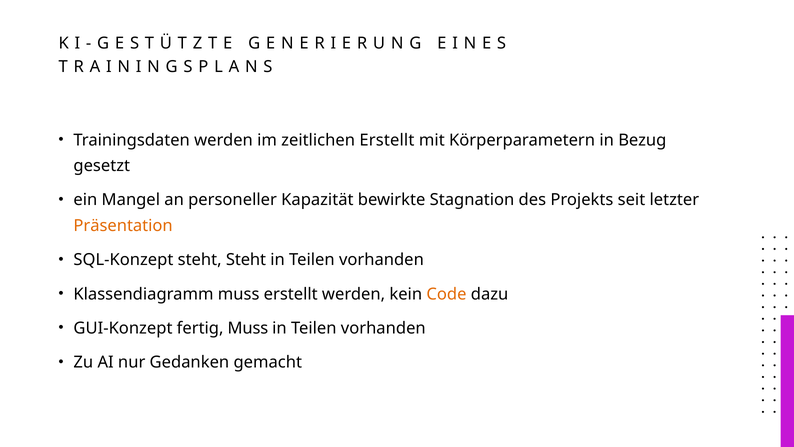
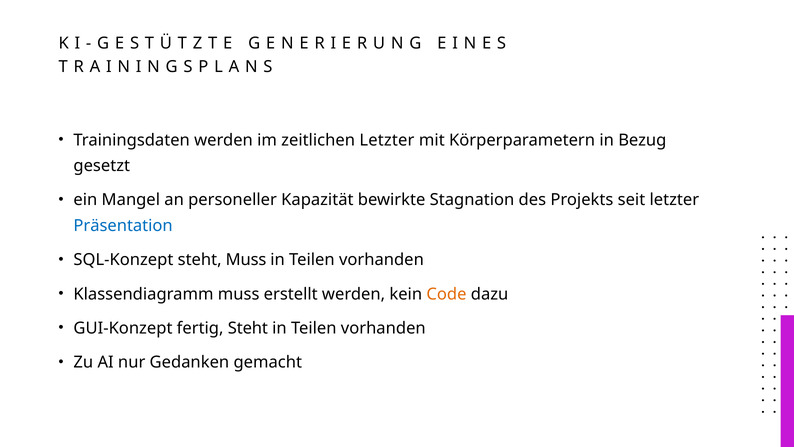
zeitlichen Erstellt: Erstellt -> Letzter (387, 140)
Präsentation colour: orange -> blue (123, 226)
steht Steht: Steht -> Muss (246, 260)
fertig Muss: Muss -> Steht (248, 328)
